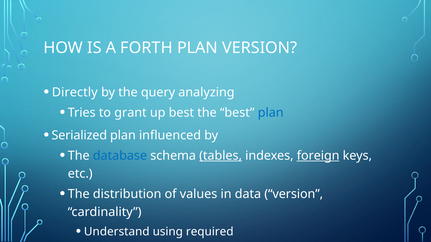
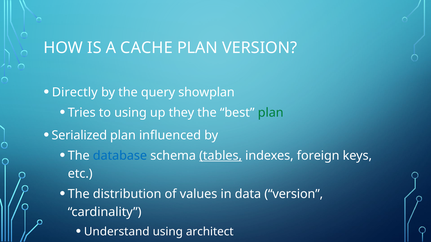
FORTH: FORTH -> CACHE (146, 48)
analyzing: analyzing -> showplan (206, 93)
to grant: grant -> using (131, 113)
up best: best -> they (181, 113)
plan colour: blue -> green (271, 113)
foreign underline: present -> none (318, 156)
required: required -> architect (210, 232)
